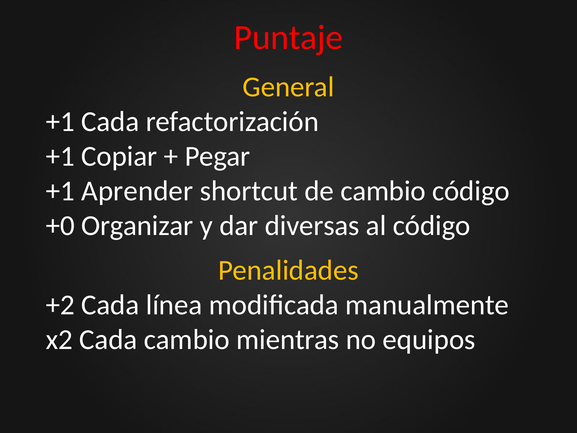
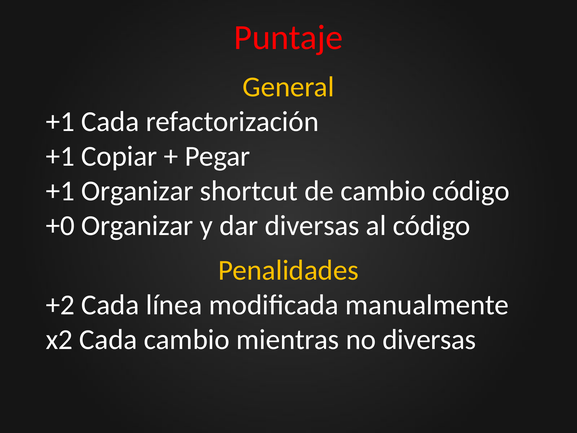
+1 Aprender: Aprender -> Organizar (137, 191)
no equipos: equipos -> diversas (429, 339)
